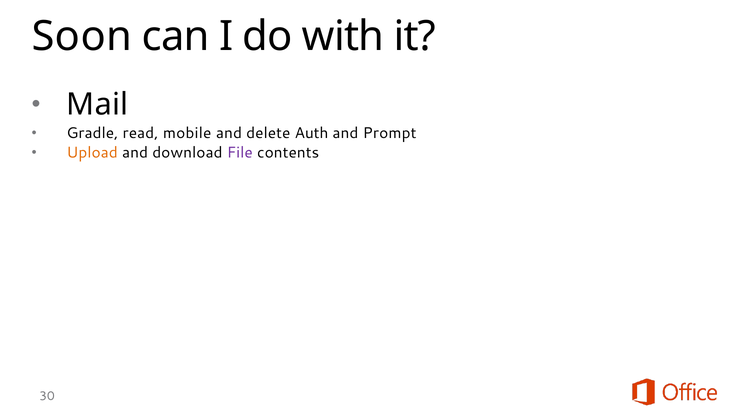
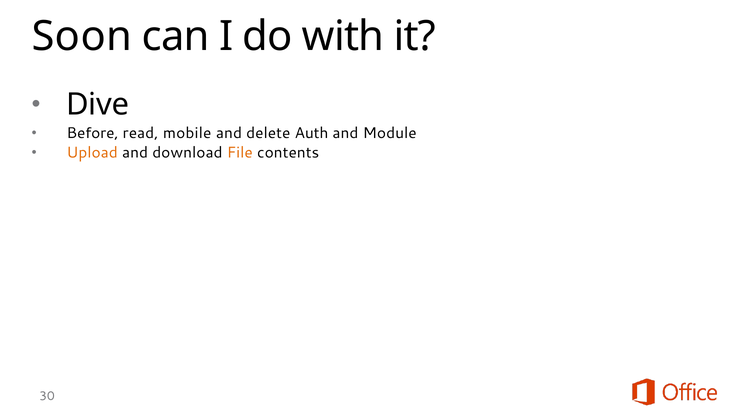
Mail: Mail -> Dive (98, 105)
Gradle: Gradle -> Before (93, 133)
Prompt: Prompt -> Module (390, 133)
File colour: purple -> orange (240, 153)
